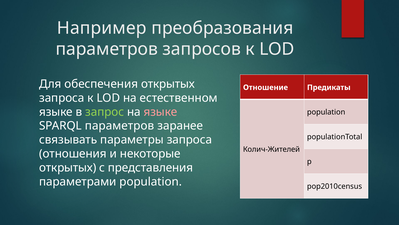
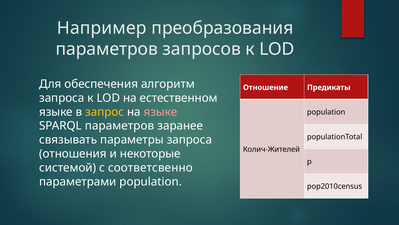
обеспечения открытых: открытых -> алгоритм (168, 84)
запрос colour: light green -> yellow (105, 112)
открытых: открытых -> системой (68, 167)
представления: представления -> соответсвенно (150, 167)
